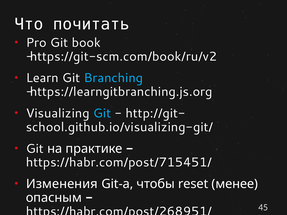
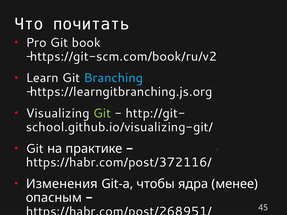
Git colour: light blue -> light green (102, 113)
https://habr.com/post/715451/: https://habr.com/post/715451/ -> https://habr.com/post/372116/ (119, 163)
reset: reset -> ядра (193, 184)
